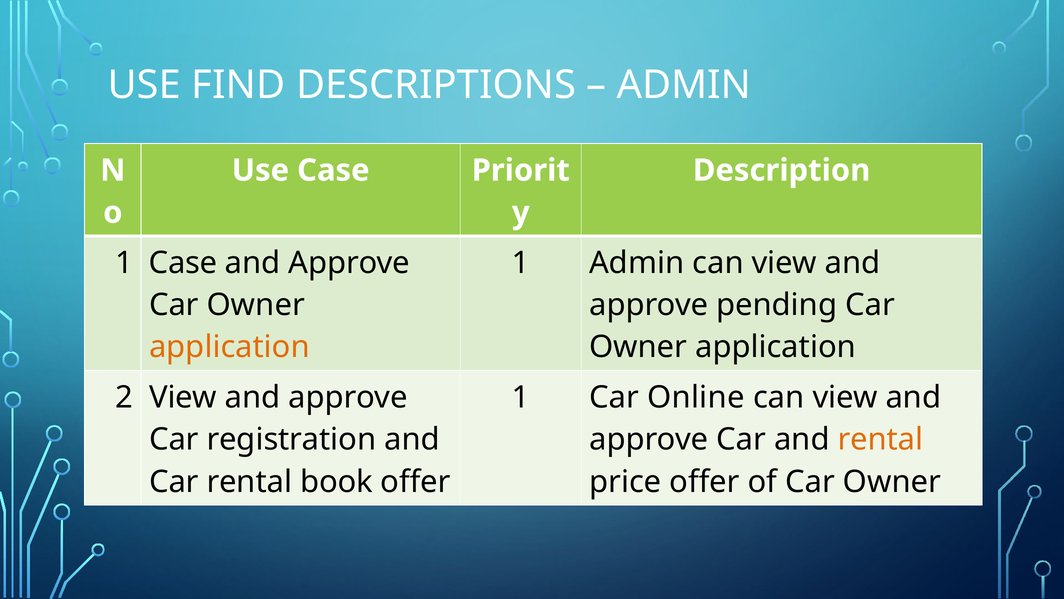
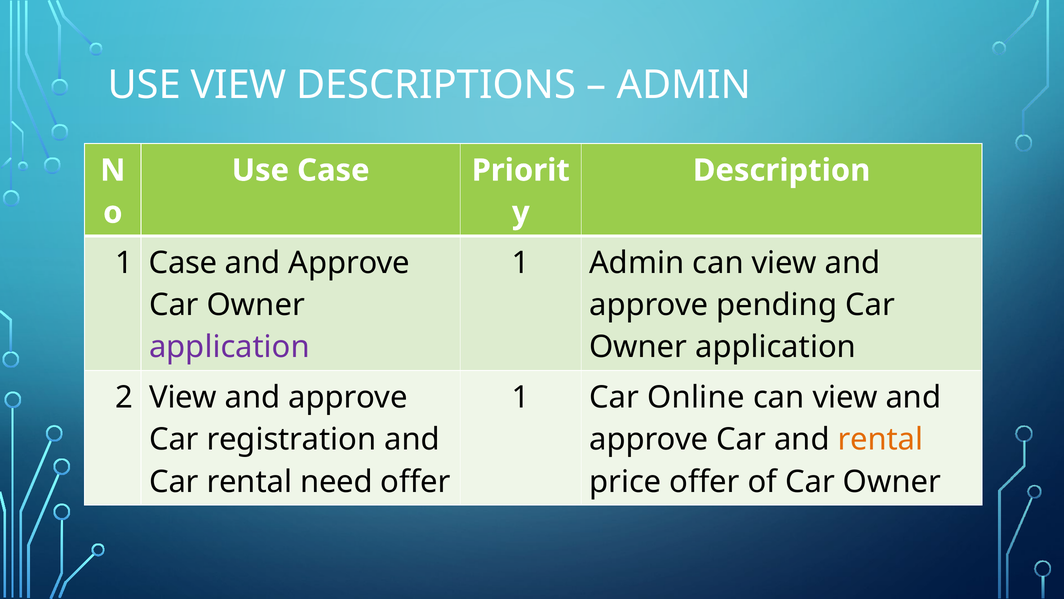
USE FIND: FIND -> VIEW (239, 85)
application colour: orange -> purple (229, 347)
book: book -> need (336, 481)
